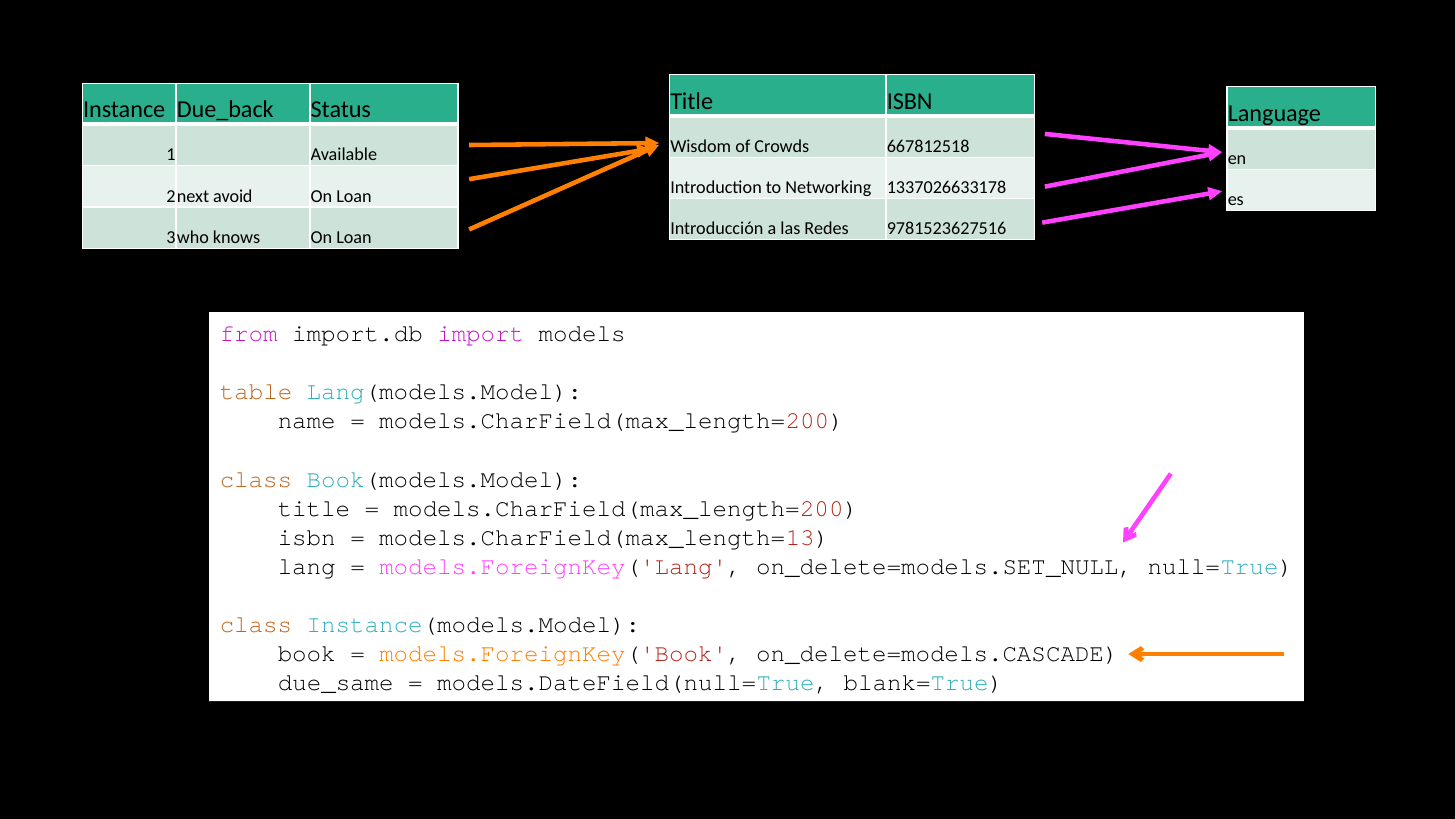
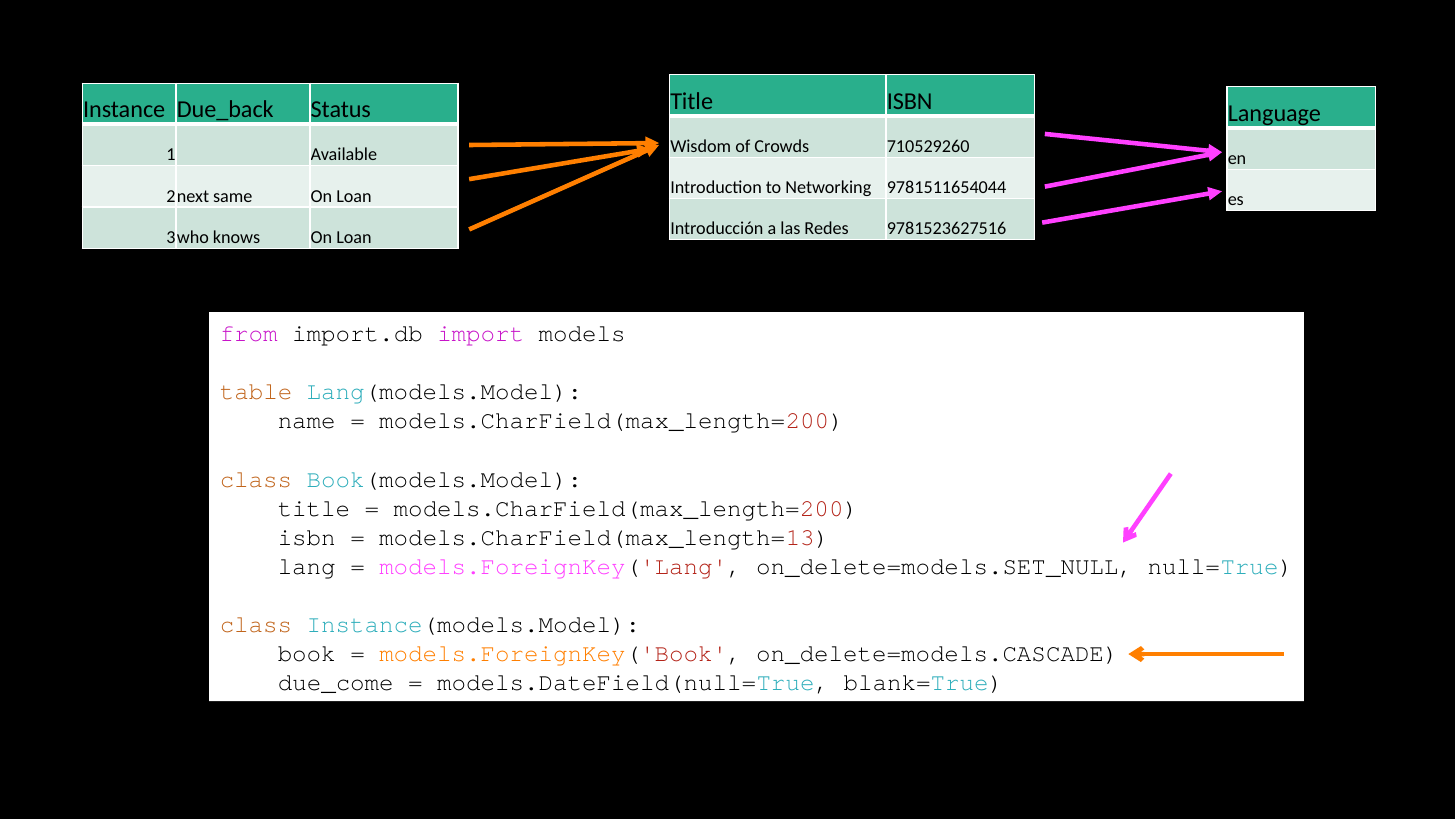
667812518: 667812518 -> 710529260 (928, 146)
1337026633178: 1337026633178 -> 9781511654044 (947, 187)
avoid: avoid -> same (233, 196)
due_same: due_same -> due_come (336, 682)
